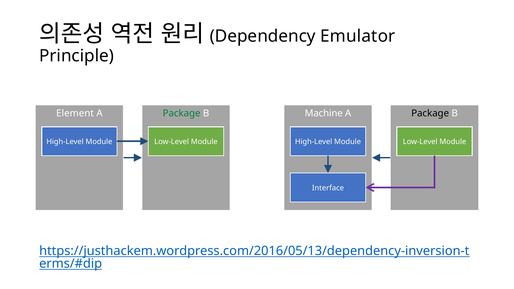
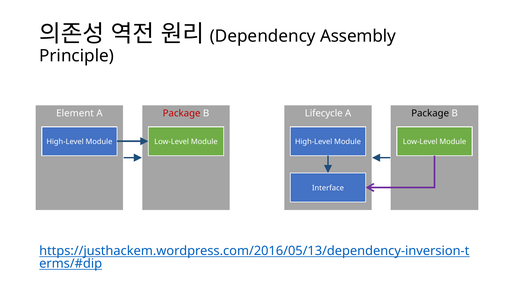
Emulator: Emulator -> Assembly (358, 36)
Package colour: green -> red (182, 113)
Machine: Machine -> Lifecycle (324, 113)
